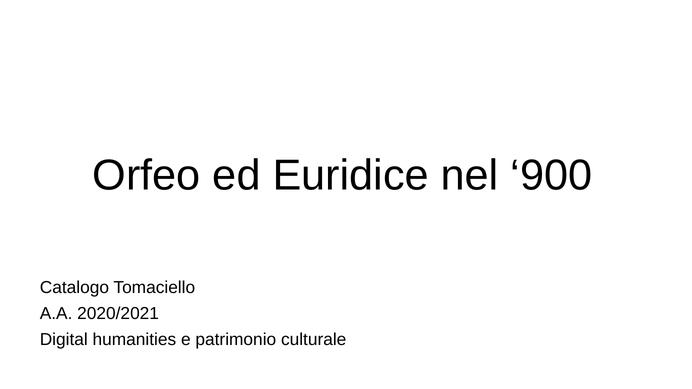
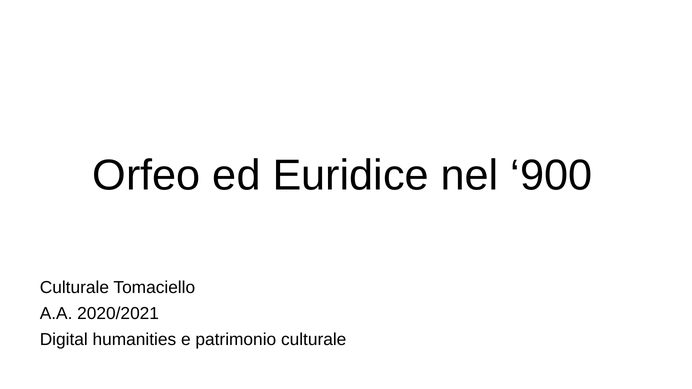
Catalogo: Catalogo -> Culturale (74, 288)
